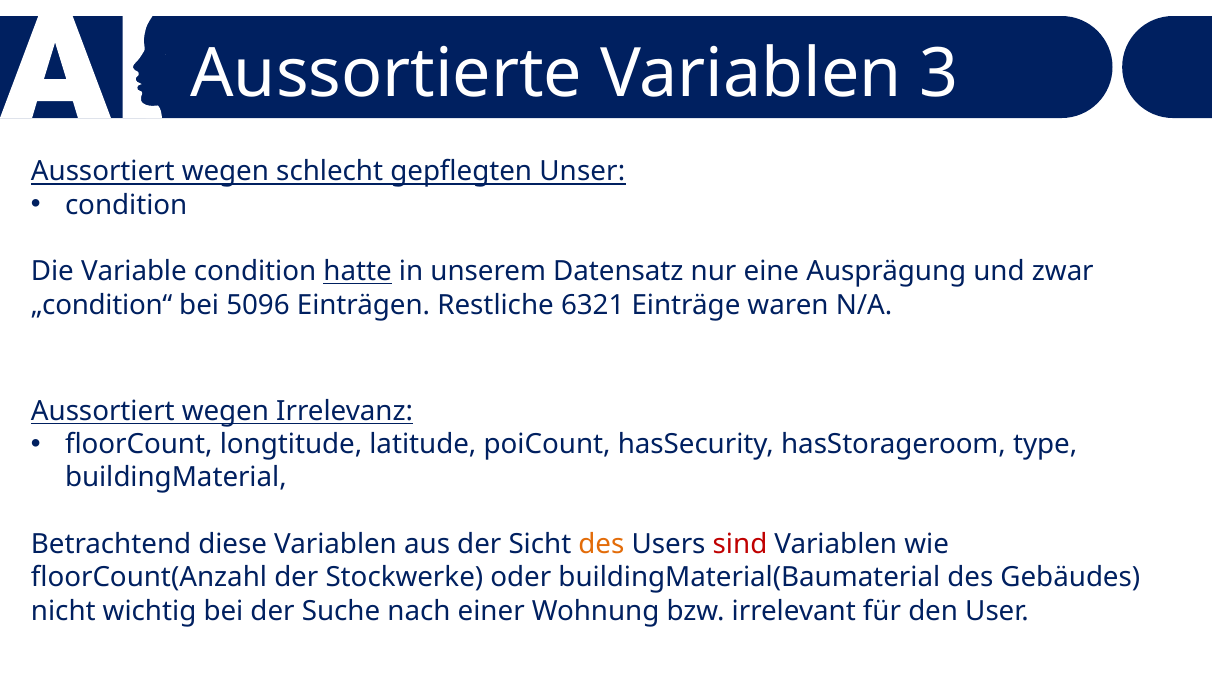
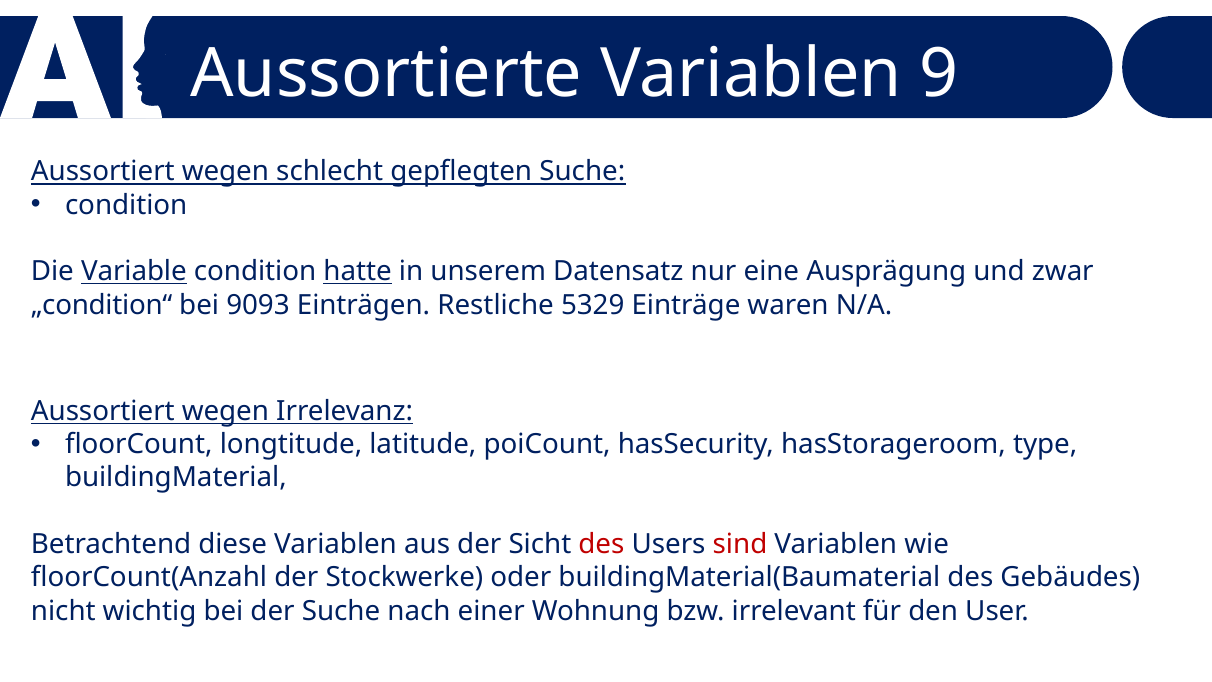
3: 3 -> 9 (939, 74)
gepflegten Unser: Unser -> Suche (582, 172)
Variable underline: none -> present (134, 272)
5096: 5096 -> 9093 (258, 305)
6321: 6321 -> 5329 (593, 305)
des colour: orange -> red (601, 544)
